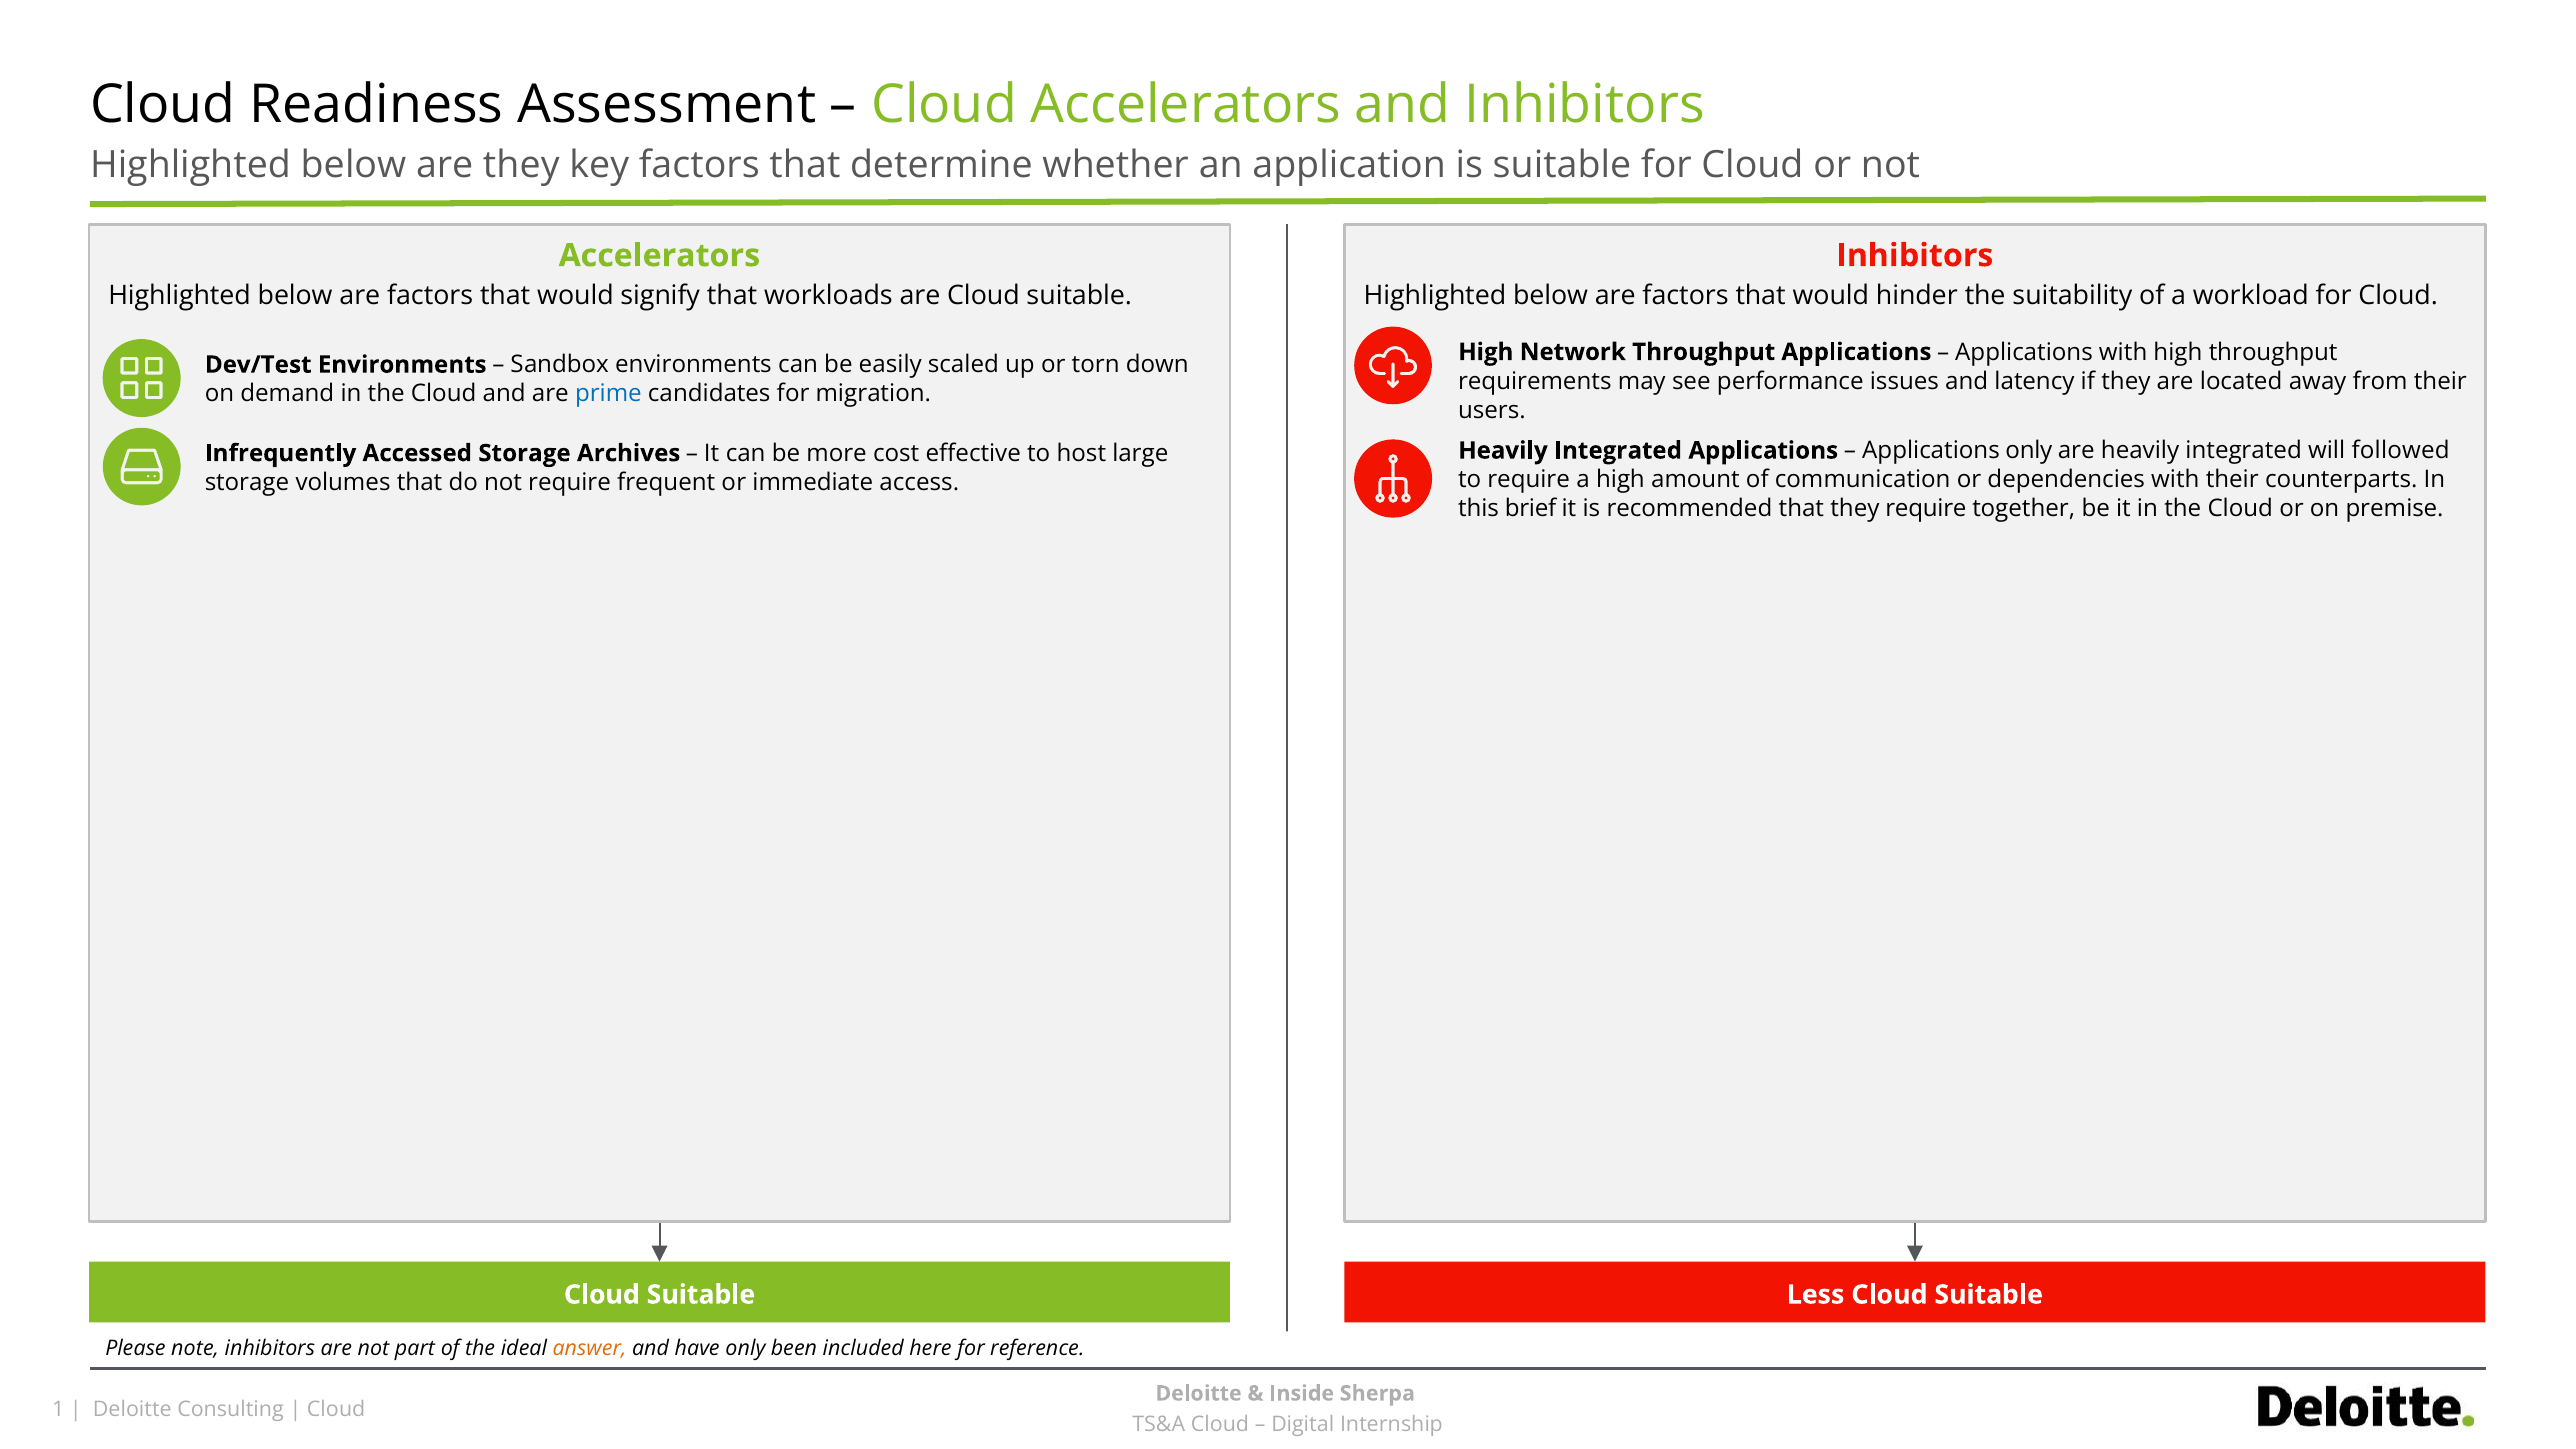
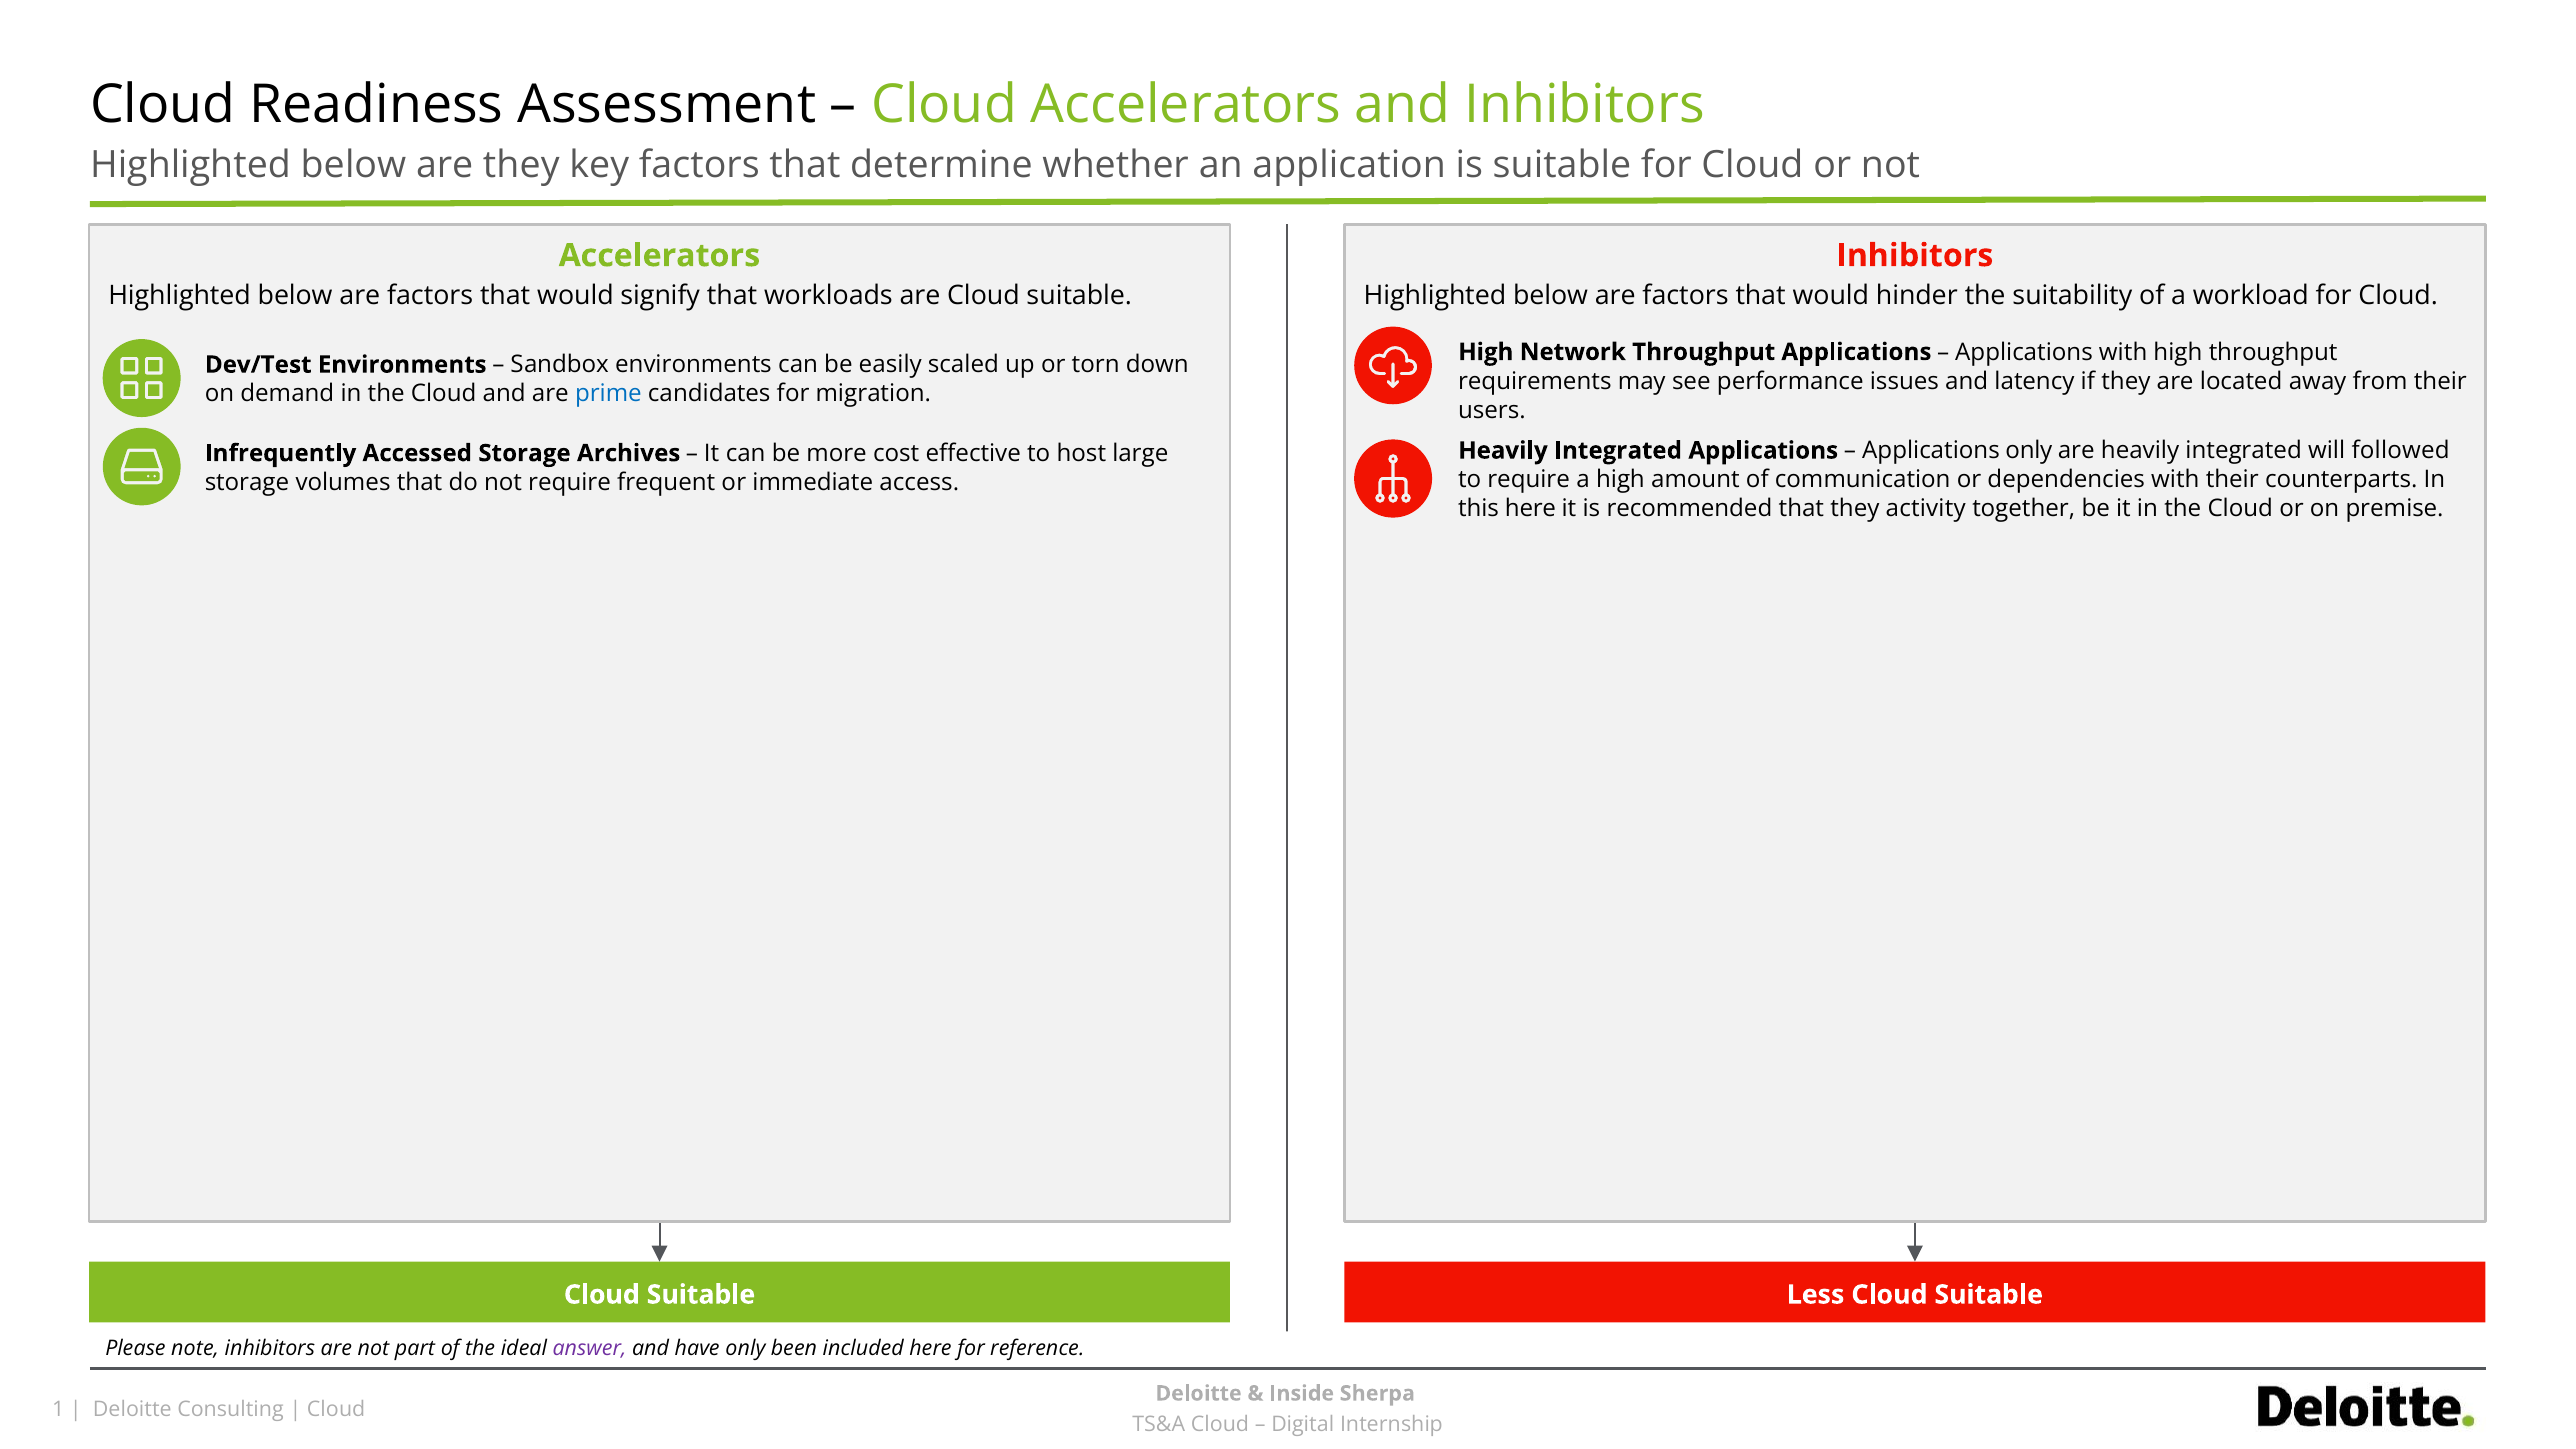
this brief: brief -> here (1530, 509)
they require: require -> activity (1926, 509)
answer colour: orange -> purple (590, 1348)
